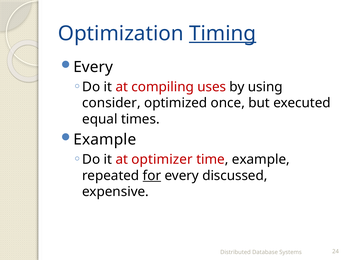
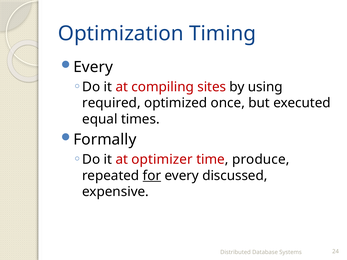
Timing underline: present -> none (223, 34)
uses: uses -> sites (212, 87)
consider: consider -> required (111, 103)
Example: Example -> Formally (105, 140)
time example: example -> produce (261, 160)
